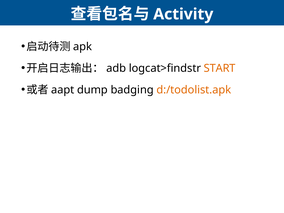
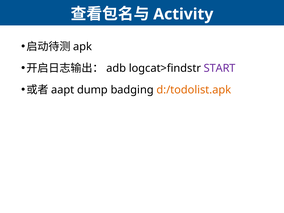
START colour: orange -> purple (220, 68)
